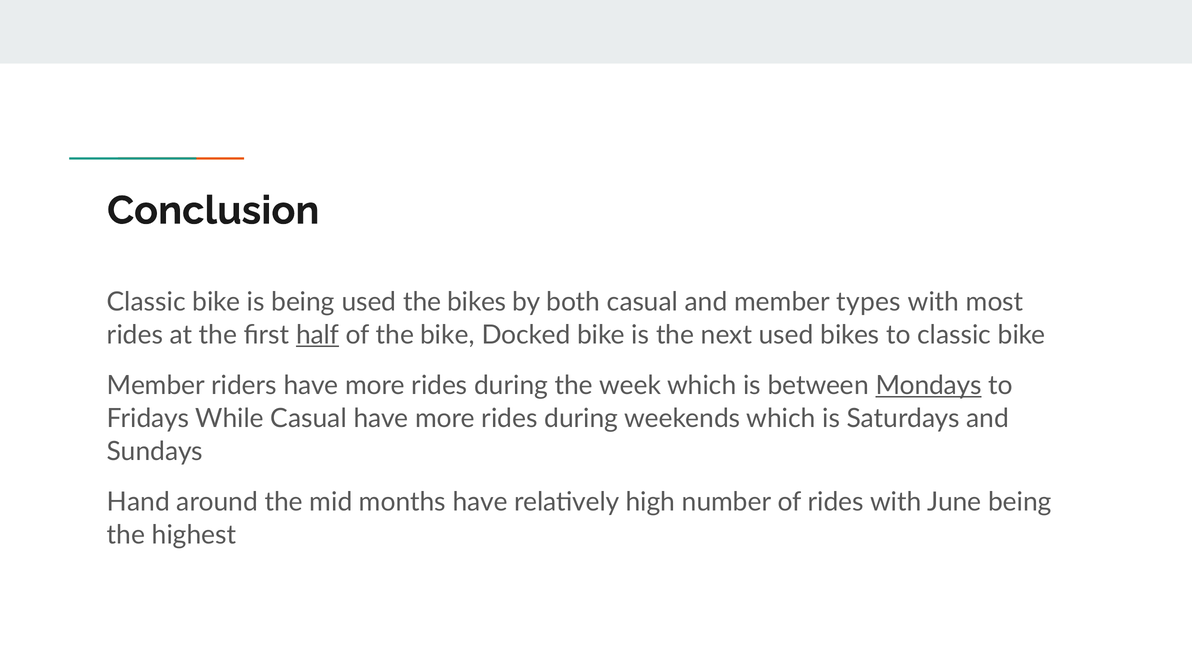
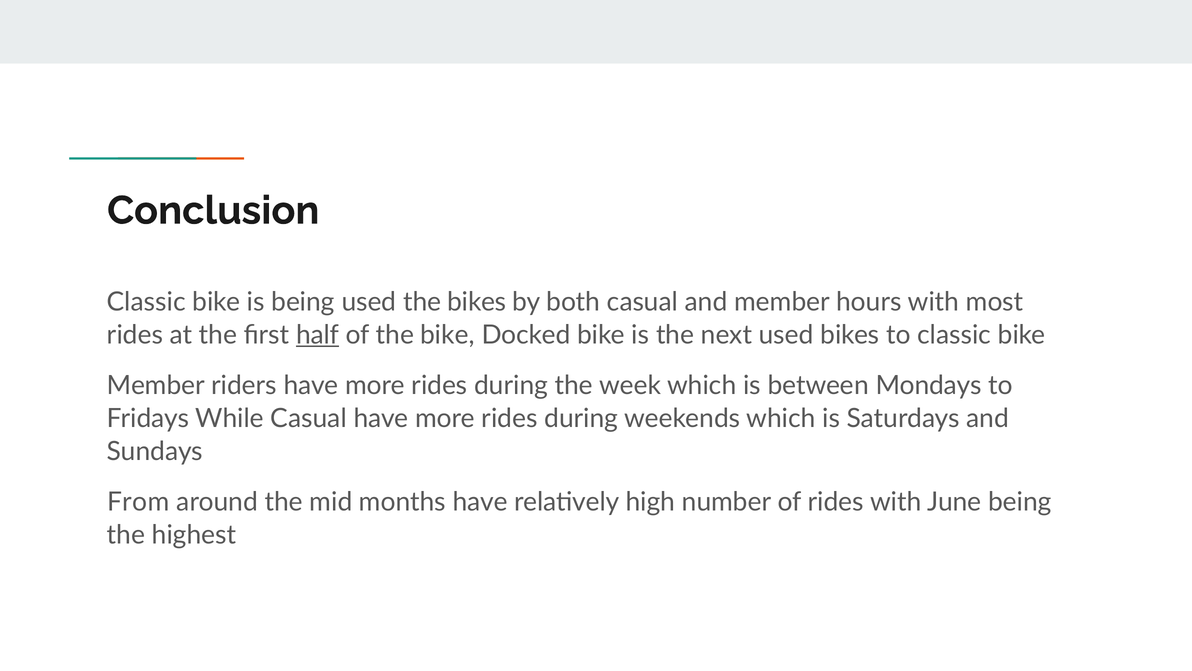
types: types -> hours (869, 302)
Mondays underline: present -> none (929, 385)
Hand: Hand -> From (138, 502)
